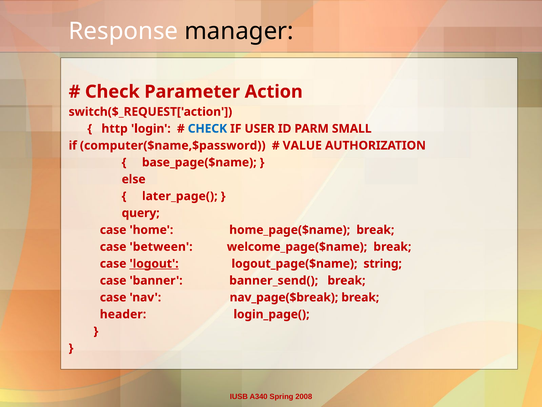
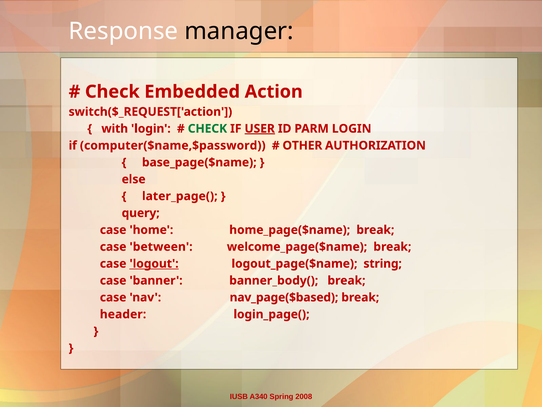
Parameter: Parameter -> Embedded (192, 92)
http: http -> with (115, 128)
CHECK colour: blue -> green (207, 128)
USER underline: none -> present (260, 128)
PARM SMALL: SMALL -> LOGIN (352, 128)
VALUE: VALUE -> OTHER (302, 145)
banner_send(: banner_send( -> banner_body( (274, 280)
nav_page($break: nav_page($break -> nav_page($based (284, 297)
